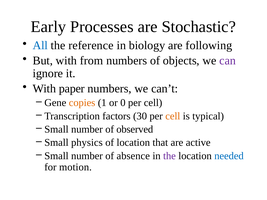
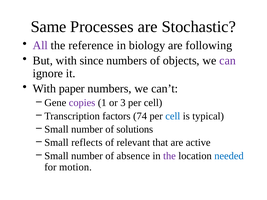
Early: Early -> Same (49, 27)
All colour: blue -> purple (40, 45)
from: from -> since (92, 61)
copies colour: orange -> purple (82, 103)
0: 0 -> 3 (123, 103)
30: 30 -> 74 (140, 116)
cell colour: orange -> blue (173, 116)
observed: observed -> solutions (135, 129)
physics: physics -> reflects (87, 143)
of location: location -> relevant (133, 143)
